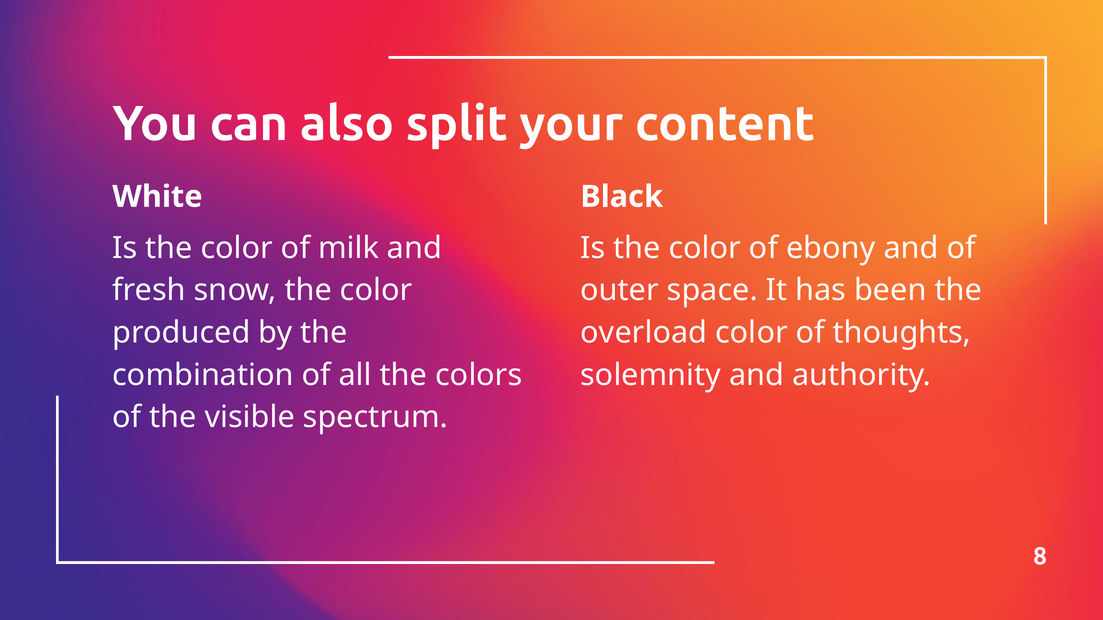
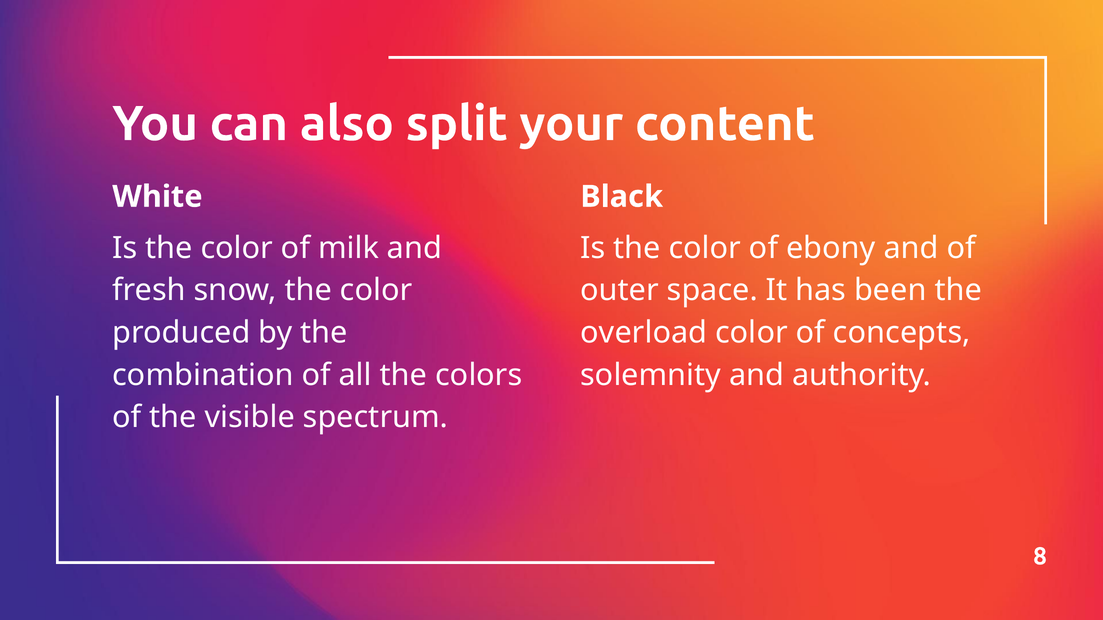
thoughts: thoughts -> concepts (902, 333)
